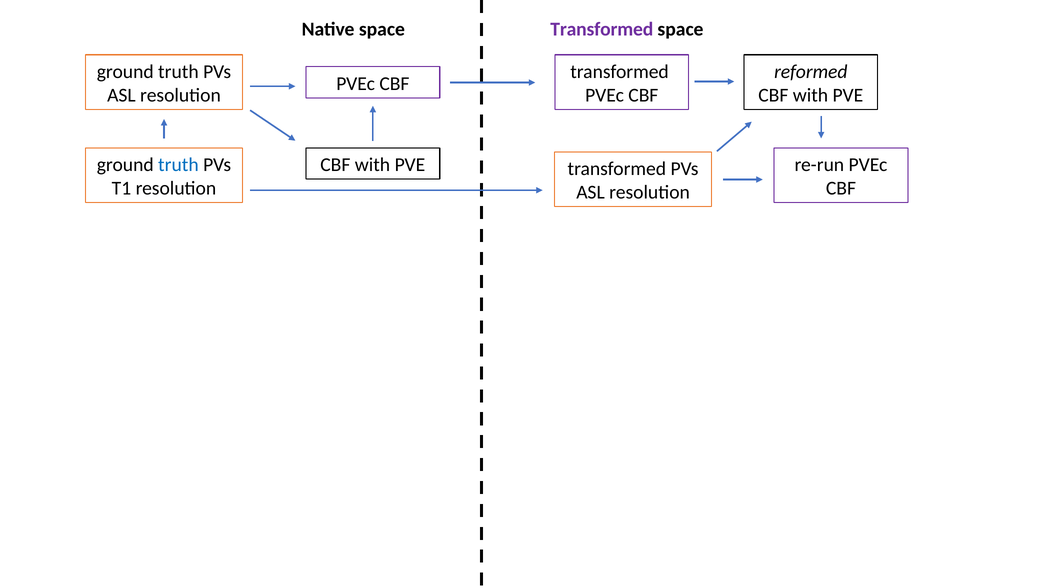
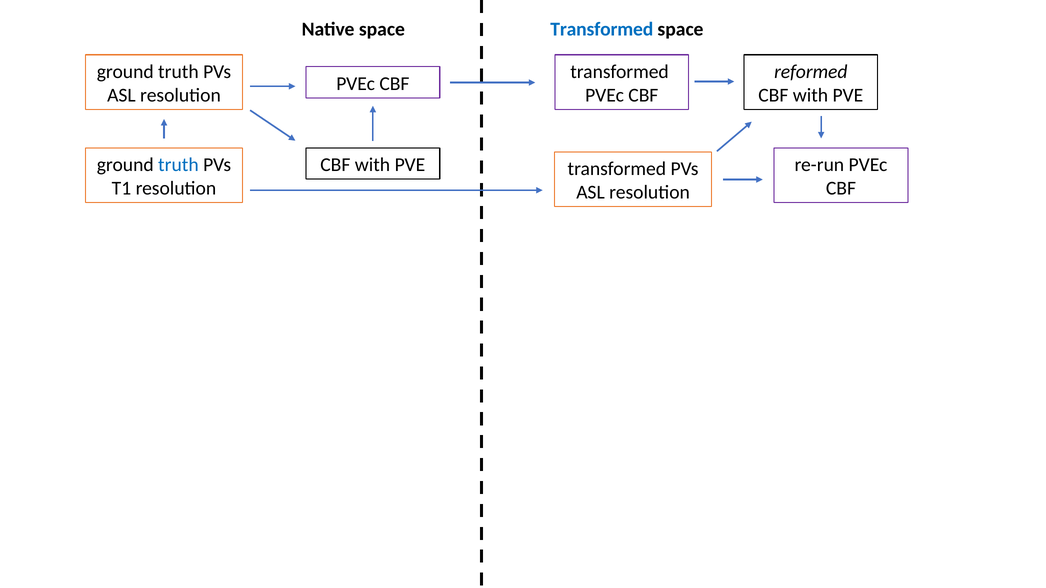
Transformed colour: purple -> blue (602, 29)
